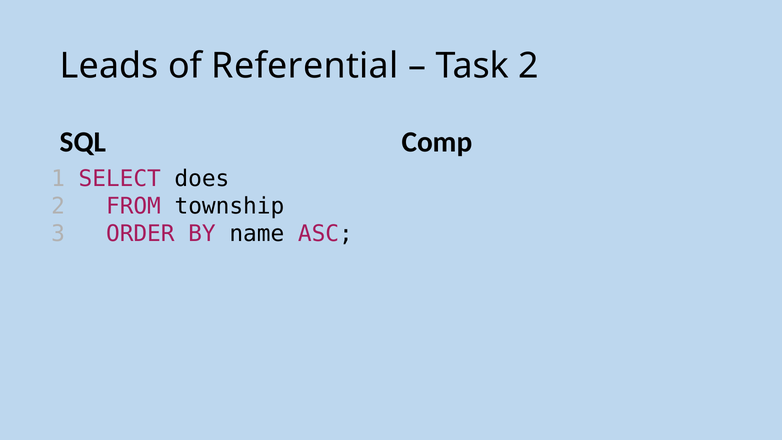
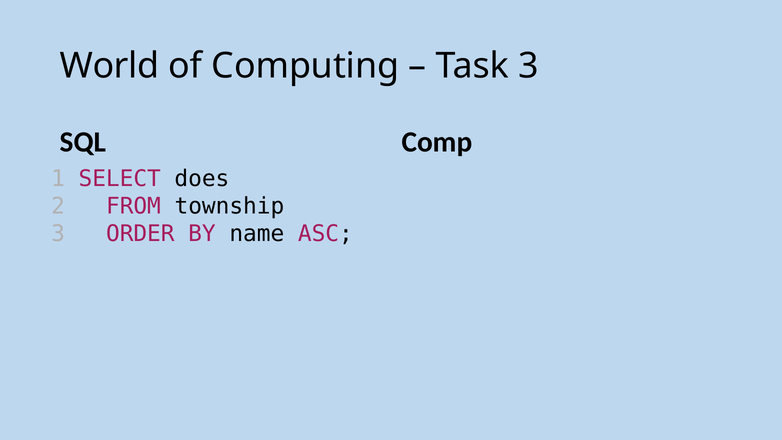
Leads: Leads -> World (109, 66)
Referential: Referential -> Computing (305, 66)
Task 2: 2 -> 3 (529, 66)
